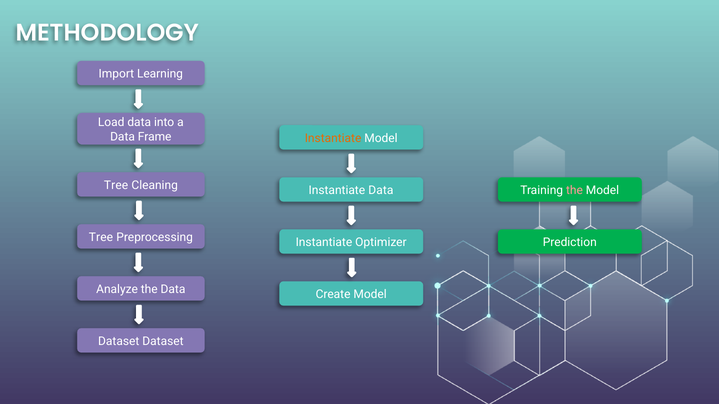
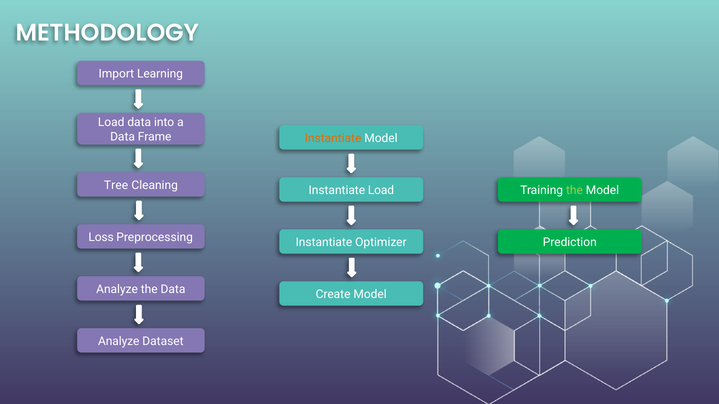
Instantiate Data: Data -> Load (381, 191)
the colour: pink -> light green (574, 191)
Tree: Tree -> Loss (101, 237)
Dataset: Dataset -> Analyze (119, 342)
